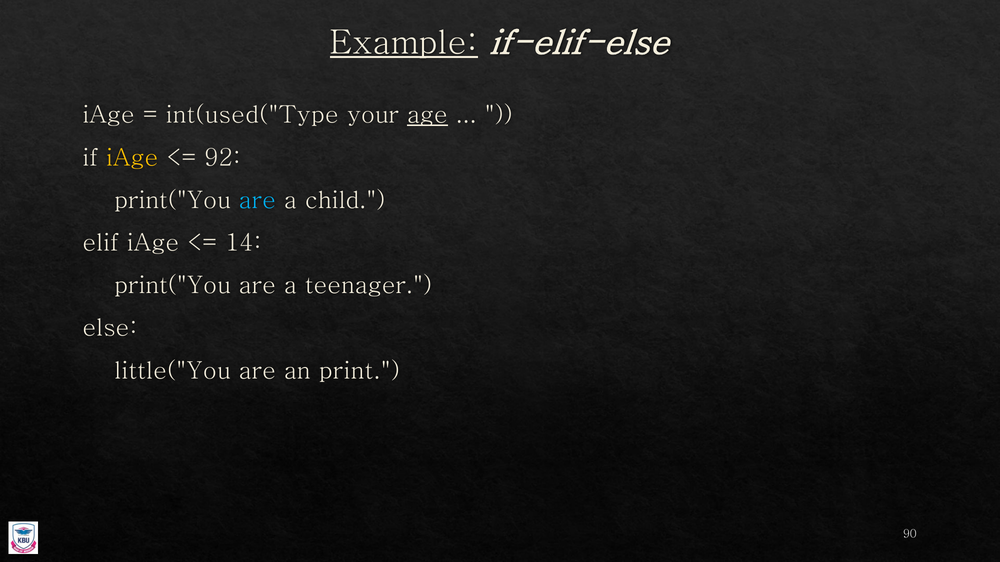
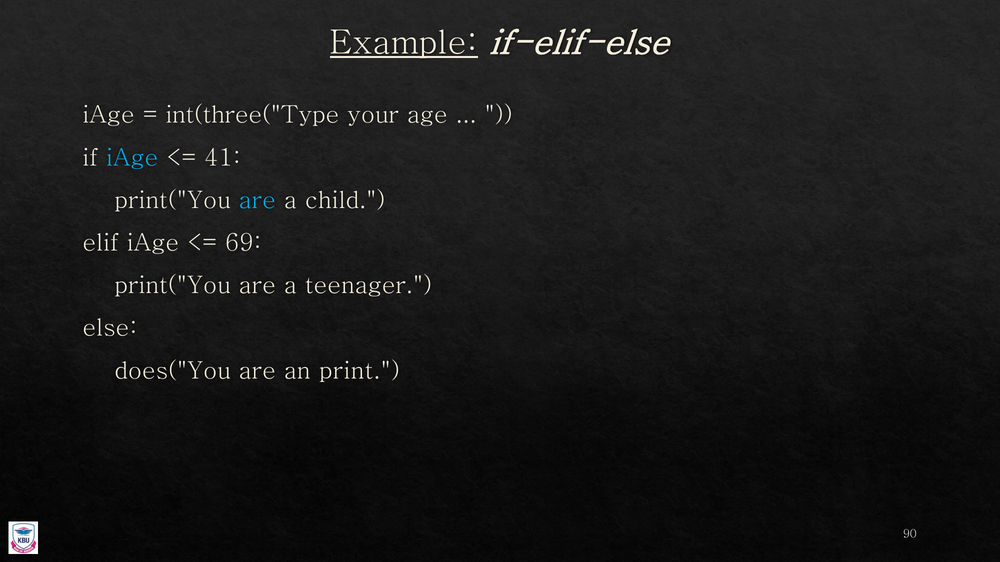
int(used("Type: int(used("Type -> int(three("Type (252, 115)
age underline: present -> none (427, 115)
iAge colour: yellow -> light blue (132, 158)
92: 92 -> 41 (222, 158)
14: 14 -> 69 (243, 243)
little("You: little("You -> does("You (173, 371)
